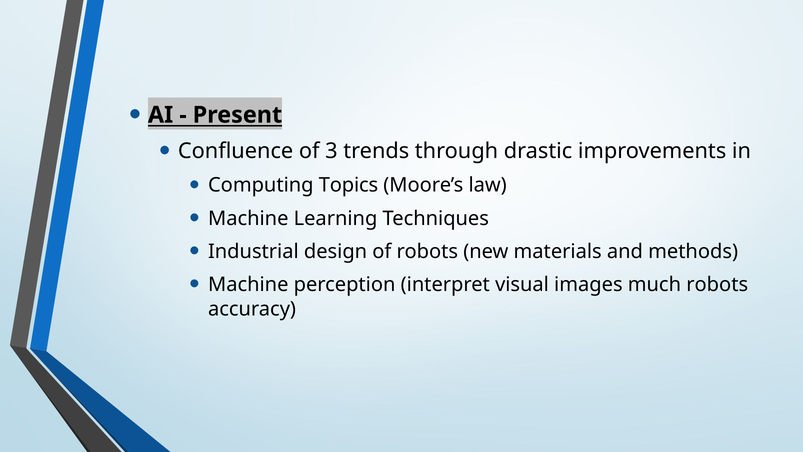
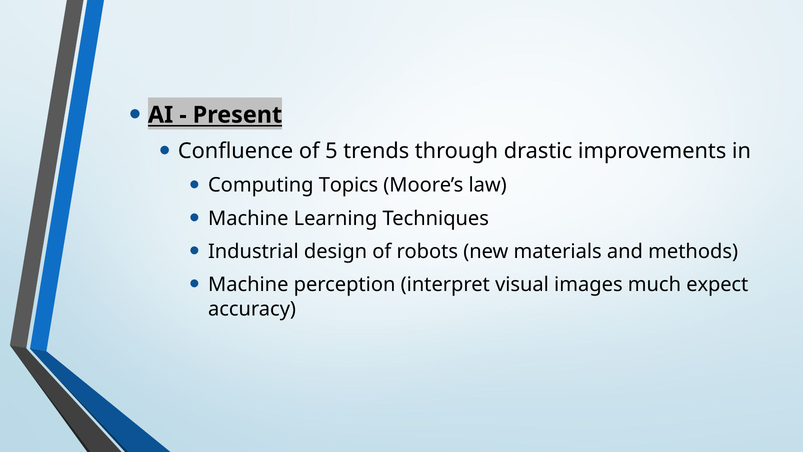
3: 3 -> 5 (331, 151)
much robots: robots -> expect (717, 285)
